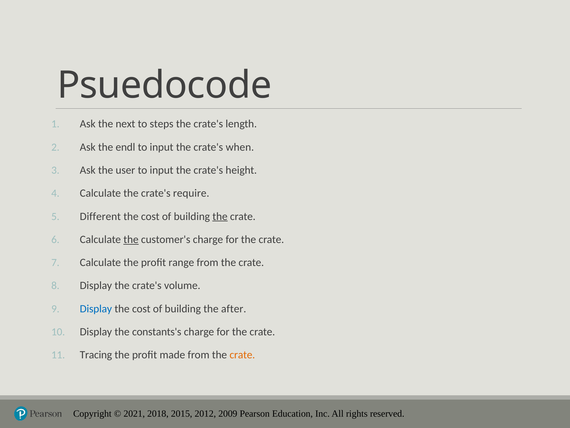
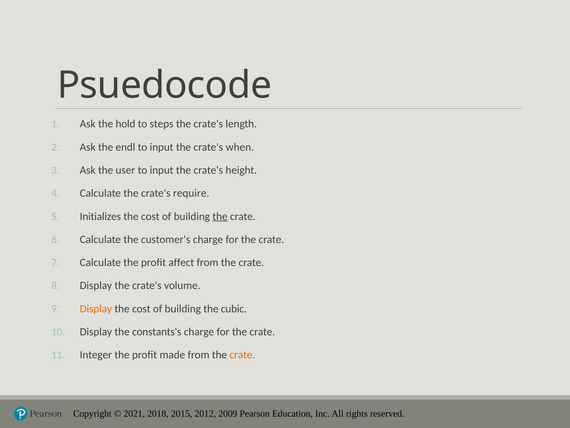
next: next -> hold (125, 124)
Different: Different -> Initializes (100, 216)
the underline: present -> none (131, 239)
range: range -> affect (181, 262)
Display colour: blue -> orange (96, 308)
after: after -> cubic (234, 308)
Tracing: Tracing -> Integer (96, 355)
